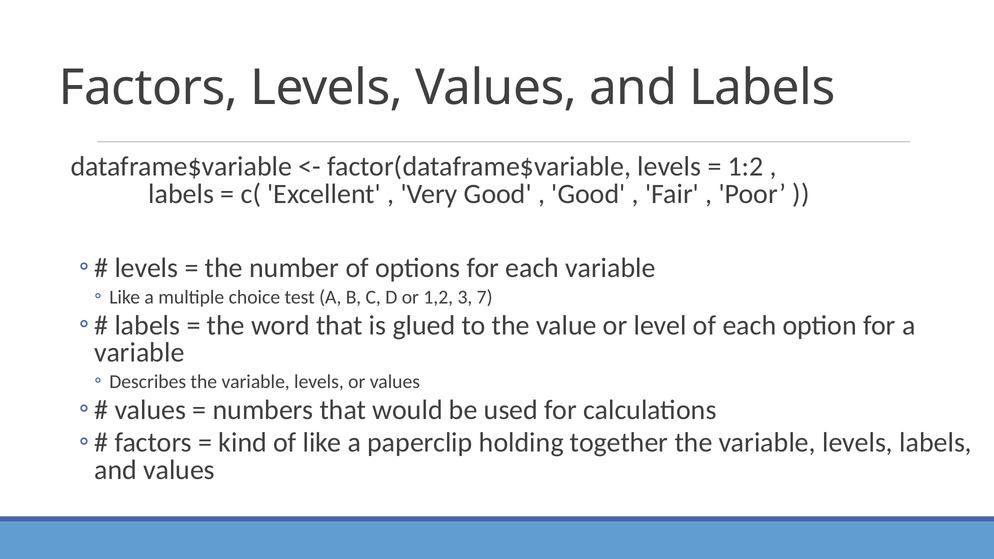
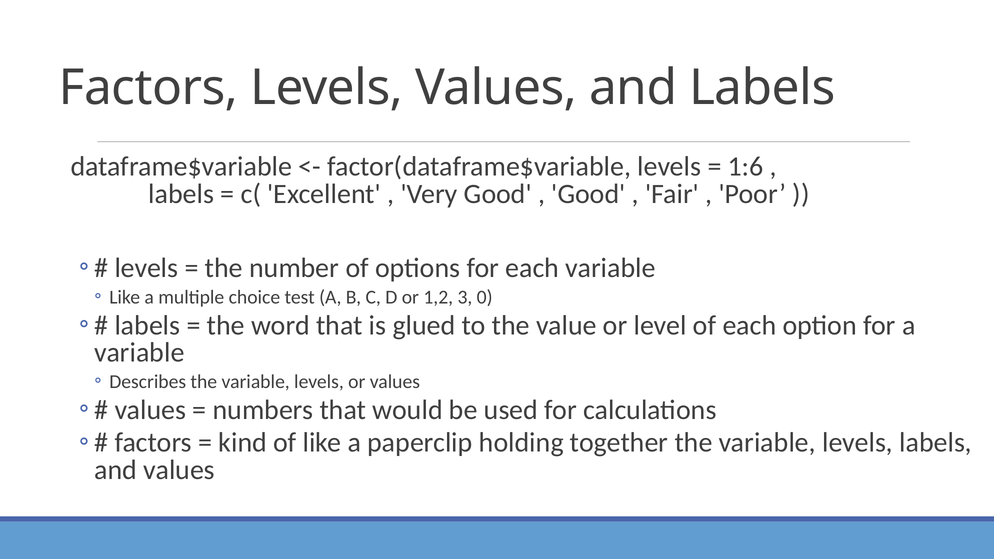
1:2: 1:2 -> 1:6 (746, 167)
7: 7 -> 0 (485, 297)
